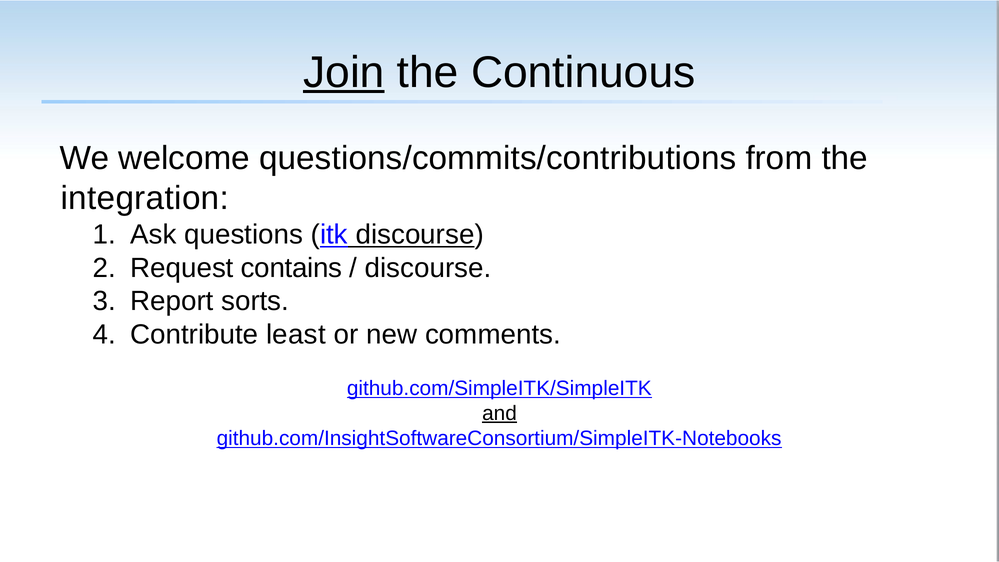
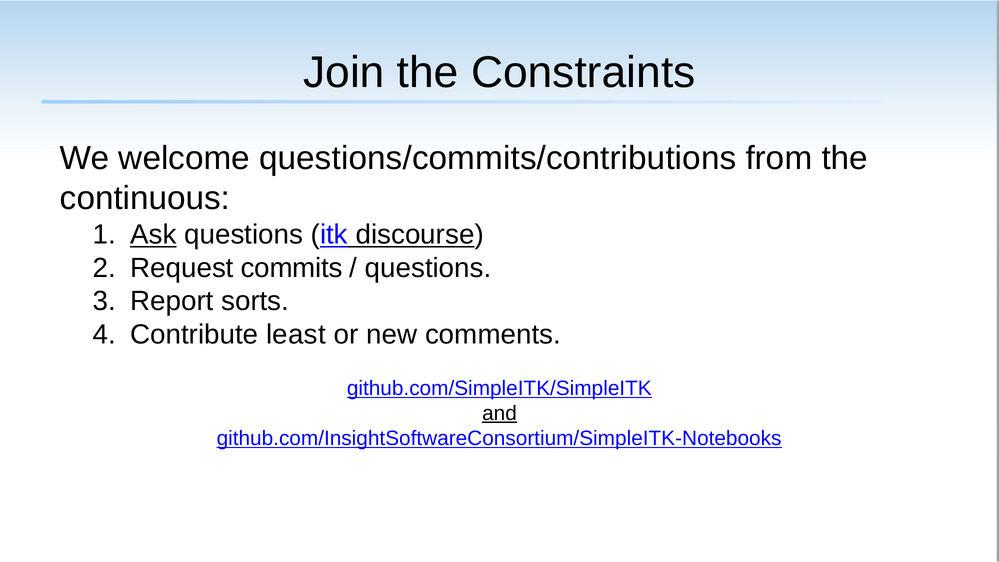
Join underline: present -> none (344, 72)
Continuous: Continuous -> Constraints (583, 72)
integration: integration -> continuous (145, 198)
Ask underline: none -> present (153, 235)
contains: contains -> commits (292, 268)
discourse: discourse -> questions (428, 268)
